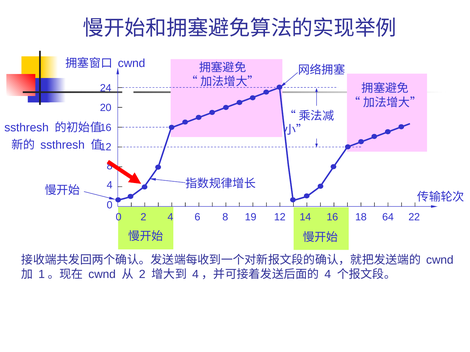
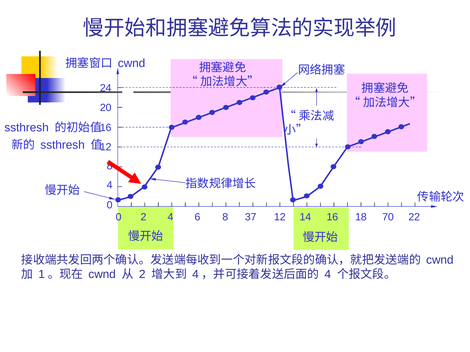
19: 19 -> 37 (251, 217)
64: 64 -> 70 (388, 217)
